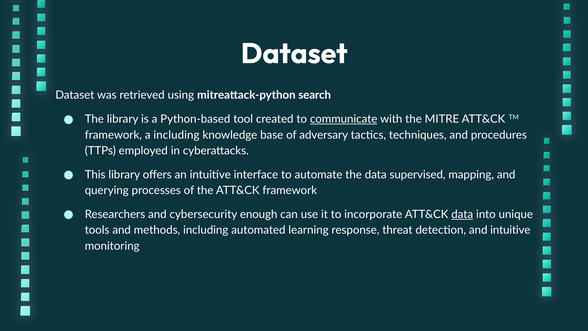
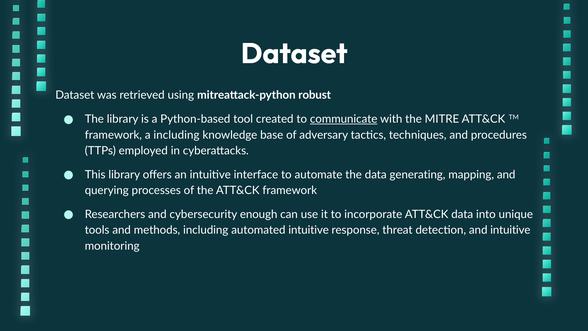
search: search -> robust (315, 95)
supervised: supervised -> generating (417, 175)
data underline: present -> none (462, 214)
automated learning: learning -> intuitive (309, 230)
